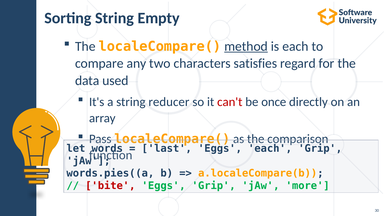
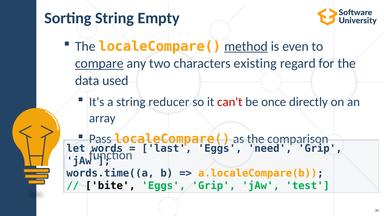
is each: each -> even (296, 46)
compare underline: none -> present (99, 63)
satisfies: satisfies -> existing (255, 63)
Eggs each: each -> need (270, 148)
words.pies((a: words.pies((a -> words.time((a (110, 173)
bite colour: red -> black (110, 186)
more: more -> test (308, 186)
